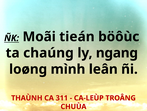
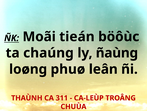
ngang: ngang -> ñaùng (117, 53)
mình: mình -> phuø (68, 69)
